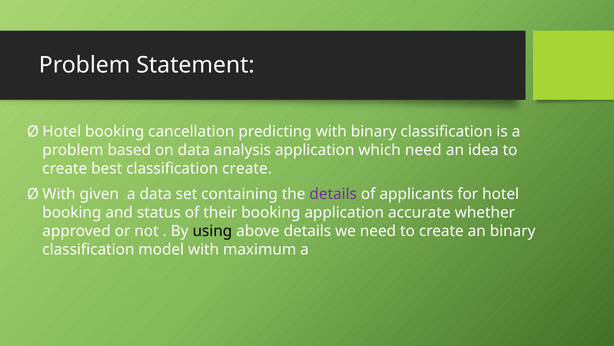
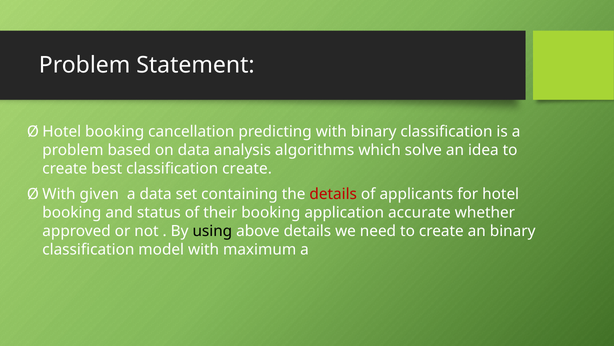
analysis application: application -> algorithms (315, 150)
which need: need -> solve (423, 150)
details colour: purple -> red (333, 194)
